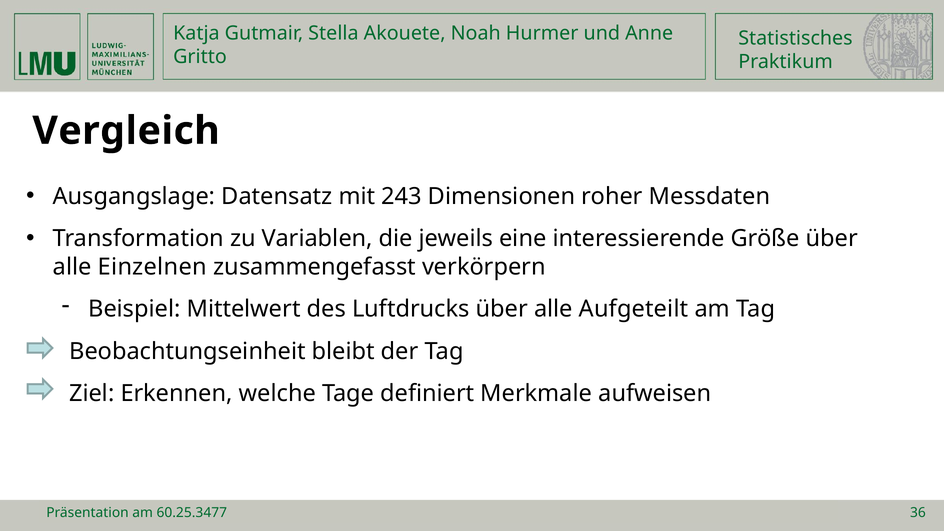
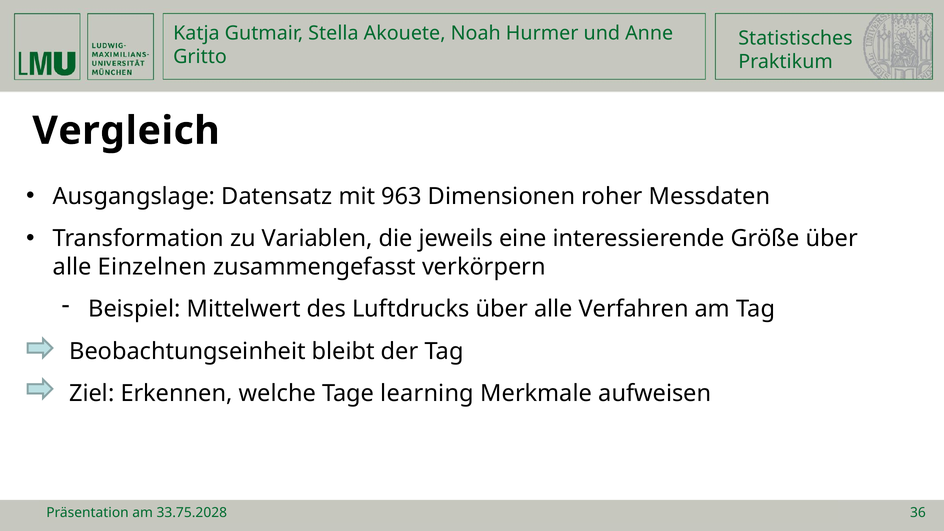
243: 243 -> 963 (402, 196)
Aufgeteilt: Aufgeteilt -> Verfahren (634, 309)
definiert: definiert -> learning (427, 394)
60.25.3477: 60.25.3477 -> 33.75.2028 (192, 513)
